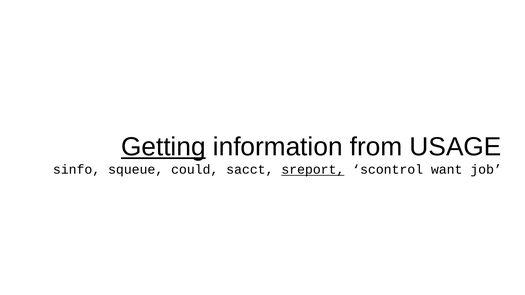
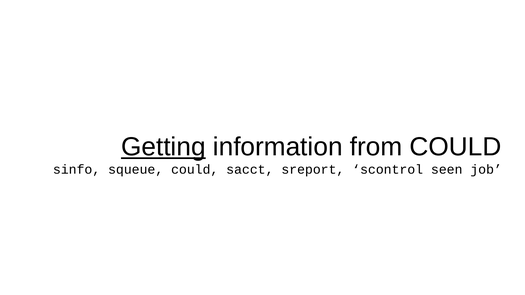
from USAGE: USAGE -> COULD (456, 147)
sreport underline: present -> none (313, 170)
want: want -> seen (447, 170)
